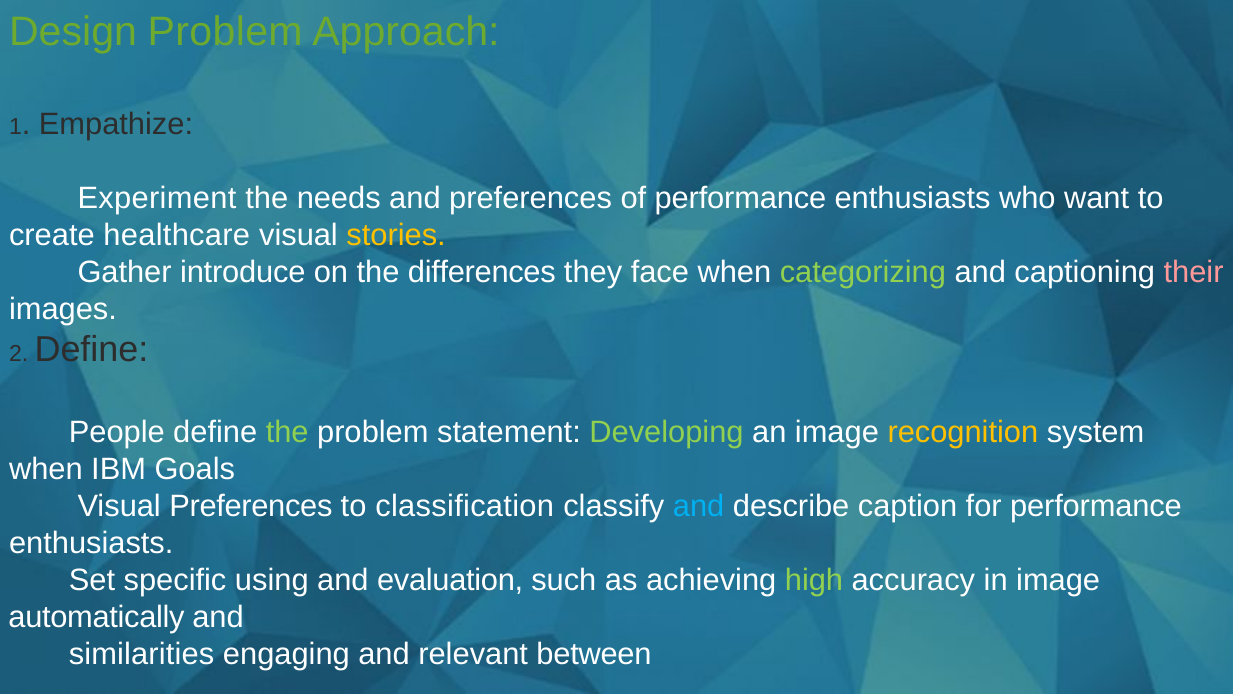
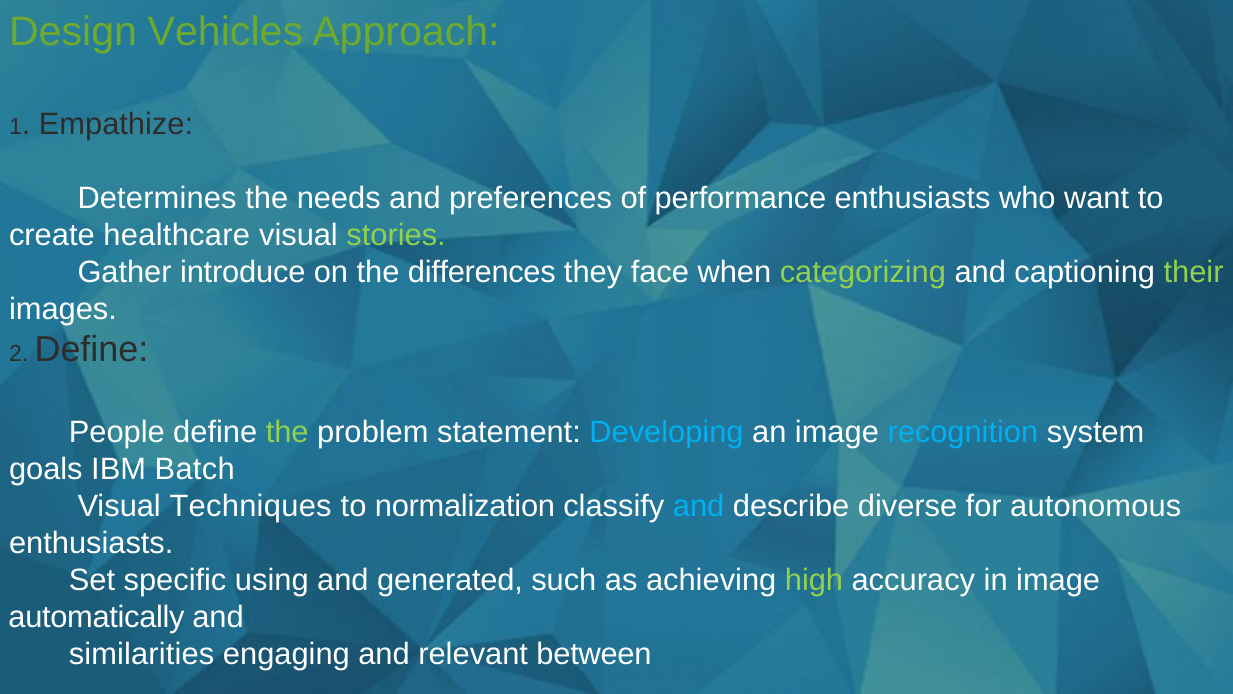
Design Problem: Problem -> Vehicles (225, 32)
Experiment: Experiment -> Determines (157, 198)
stories colour: yellow -> light green (396, 235)
their colour: pink -> light green (1194, 272)
Developing colour: light green -> light blue (667, 432)
recognition colour: yellow -> light blue (963, 432)
when: when -> goals (46, 469)
Goals: Goals -> Batch (195, 469)
Visual Preferences: Preferences -> Techniques (251, 506)
classification: classification -> normalization (465, 506)
caption: caption -> diverse (908, 506)
for performance: performance -> autonomous (1096, 506)
evaluation: evaluation -> generated (450, 580)
